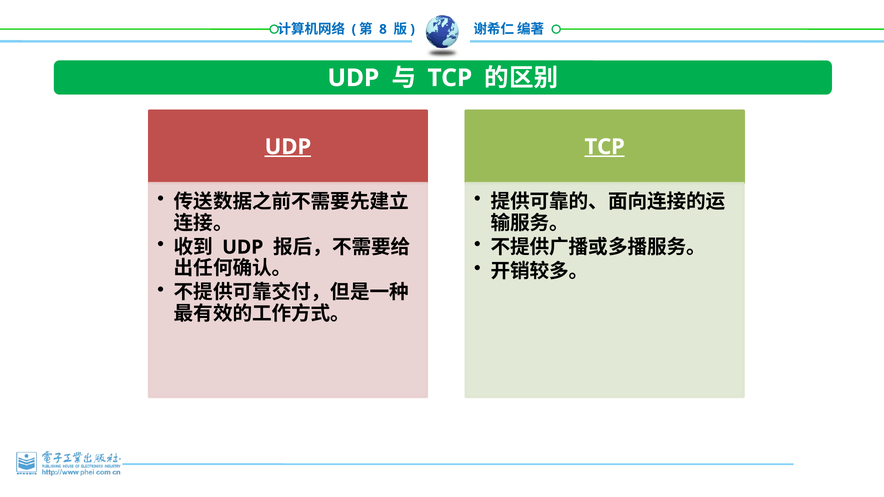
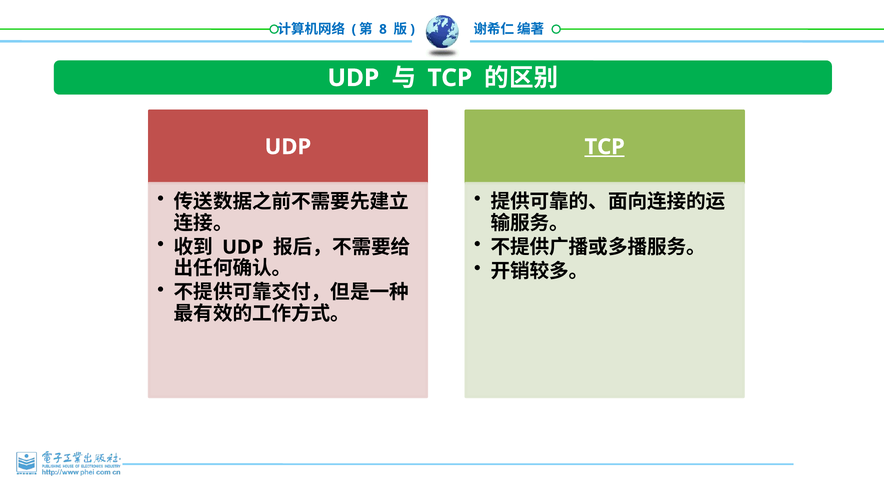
UDP underline: present -> none (288, 147)
